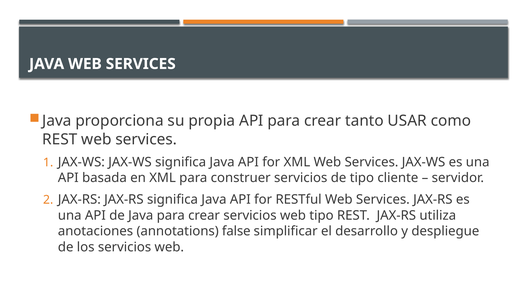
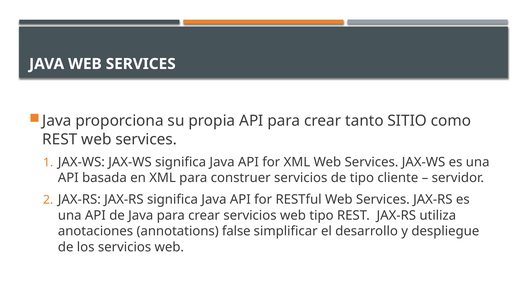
USAR: USAR -> SITIO (407, 121)
